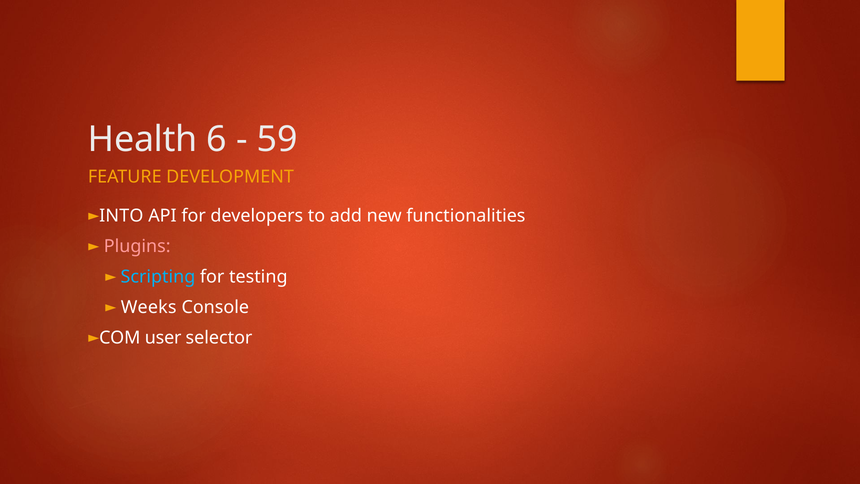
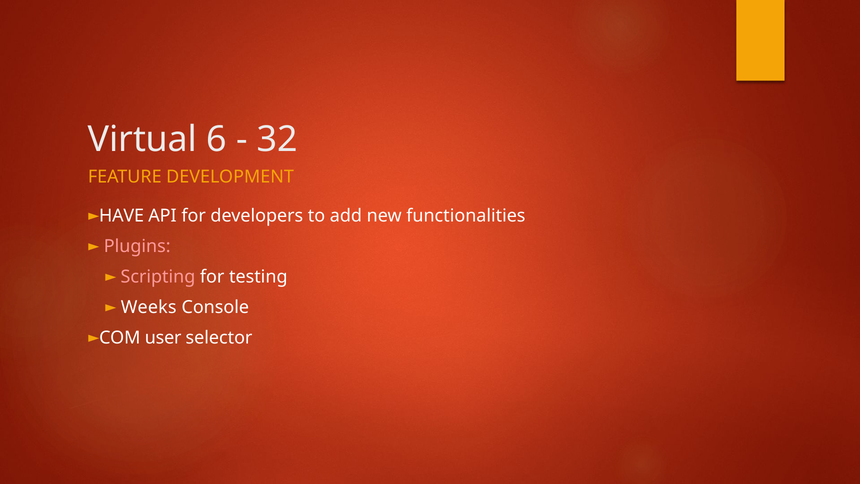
Health: Health -> Virtual (143, 139)
59: 59 -> 32 (277, 139)
INTO: INTO -> HAVE (122, 216)
Scripting colour: light blue -> pink (158, 277)
